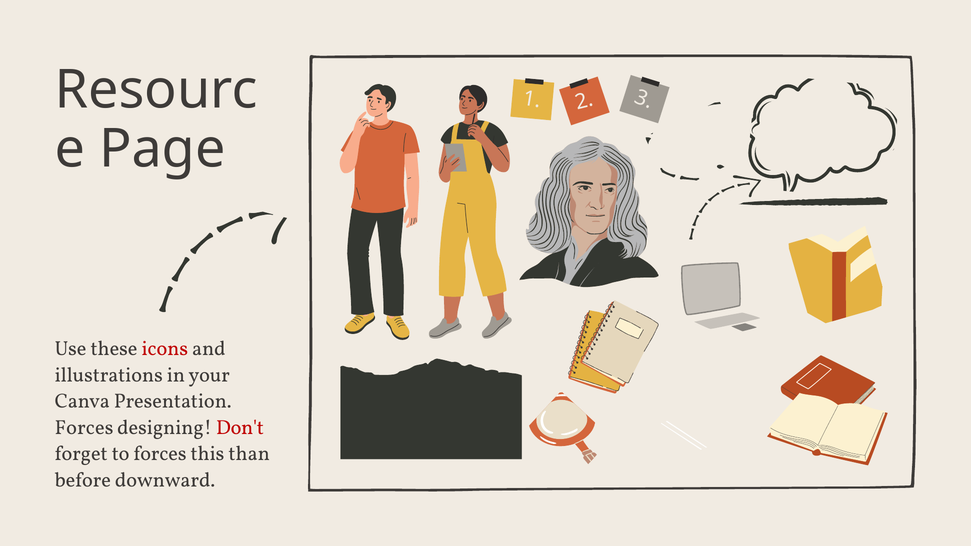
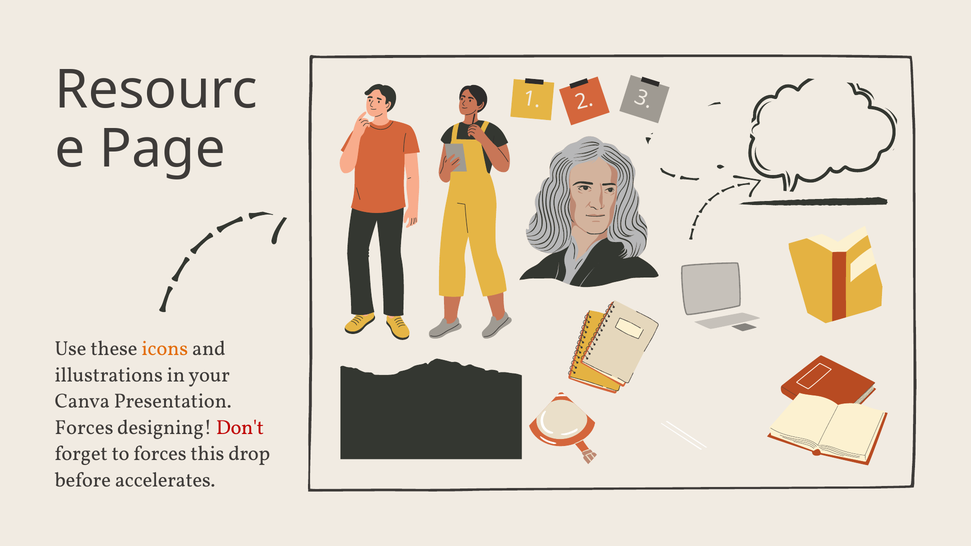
icons colour: red -> orange (165, 349)
than: than -> drop (249, 454)
downward: downward -> accelerates (165, 480)
